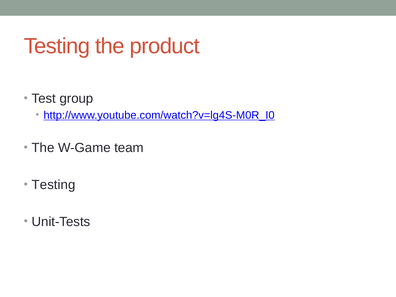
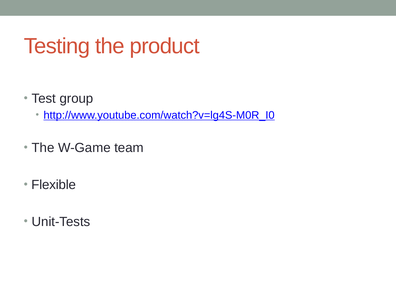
Testing: Testing -> Flexible (54, 185)
